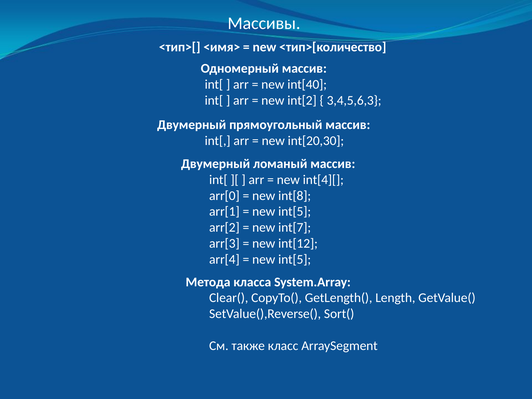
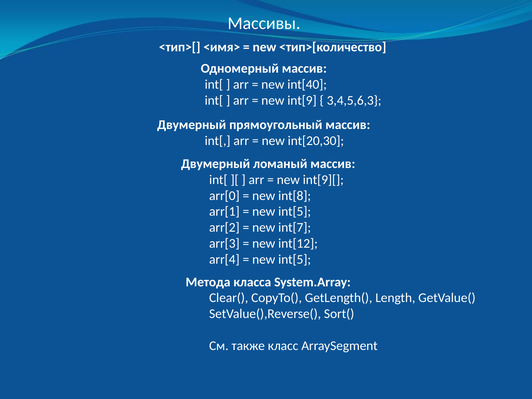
int[2: int[2 -> int[9 (302, 101)
int[4][: int[4][ -> int[9][ (323, 180)
